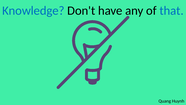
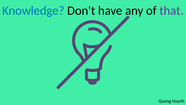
that colour: blue -> purple (172, 11)
